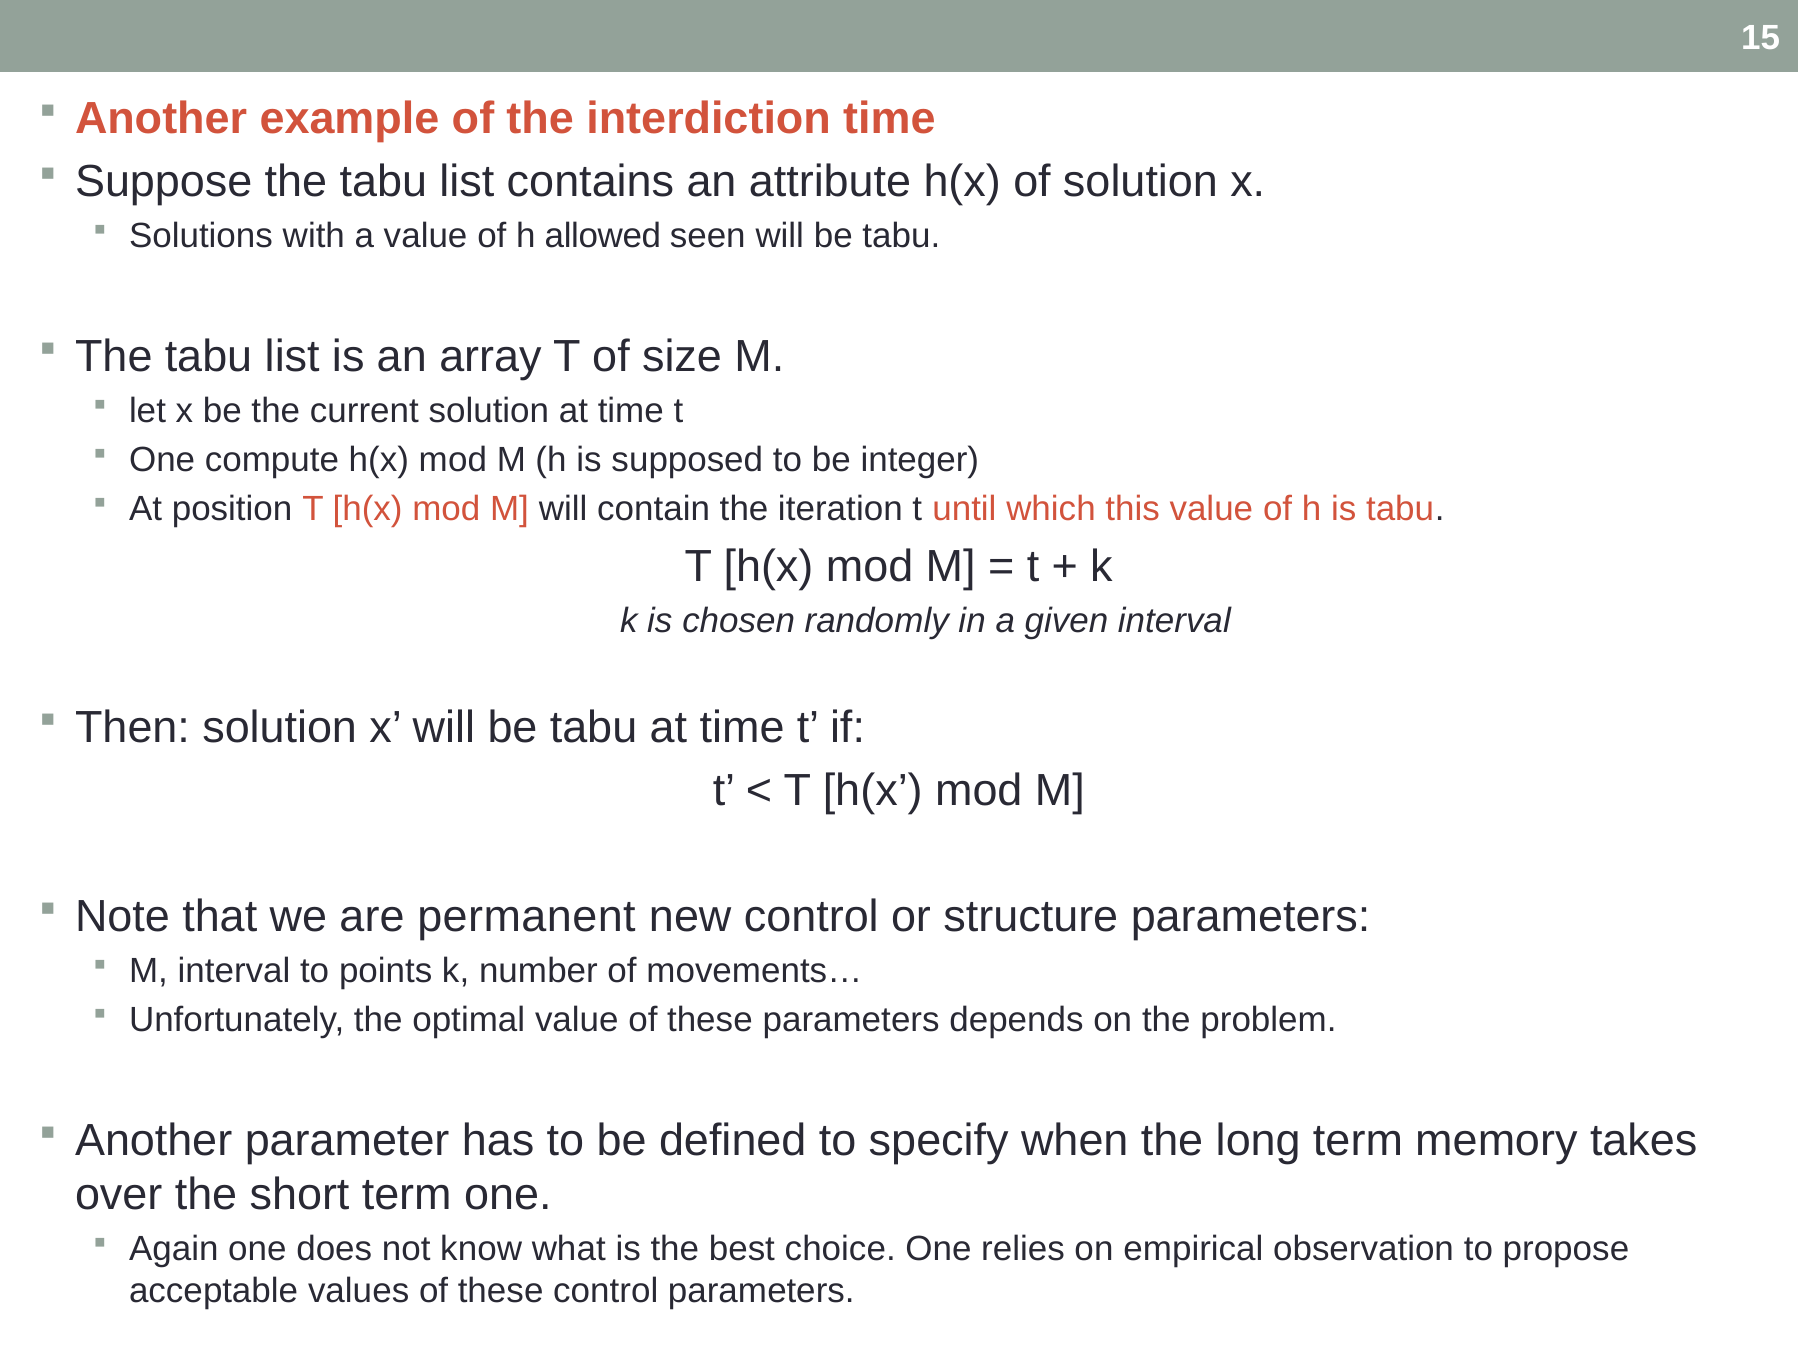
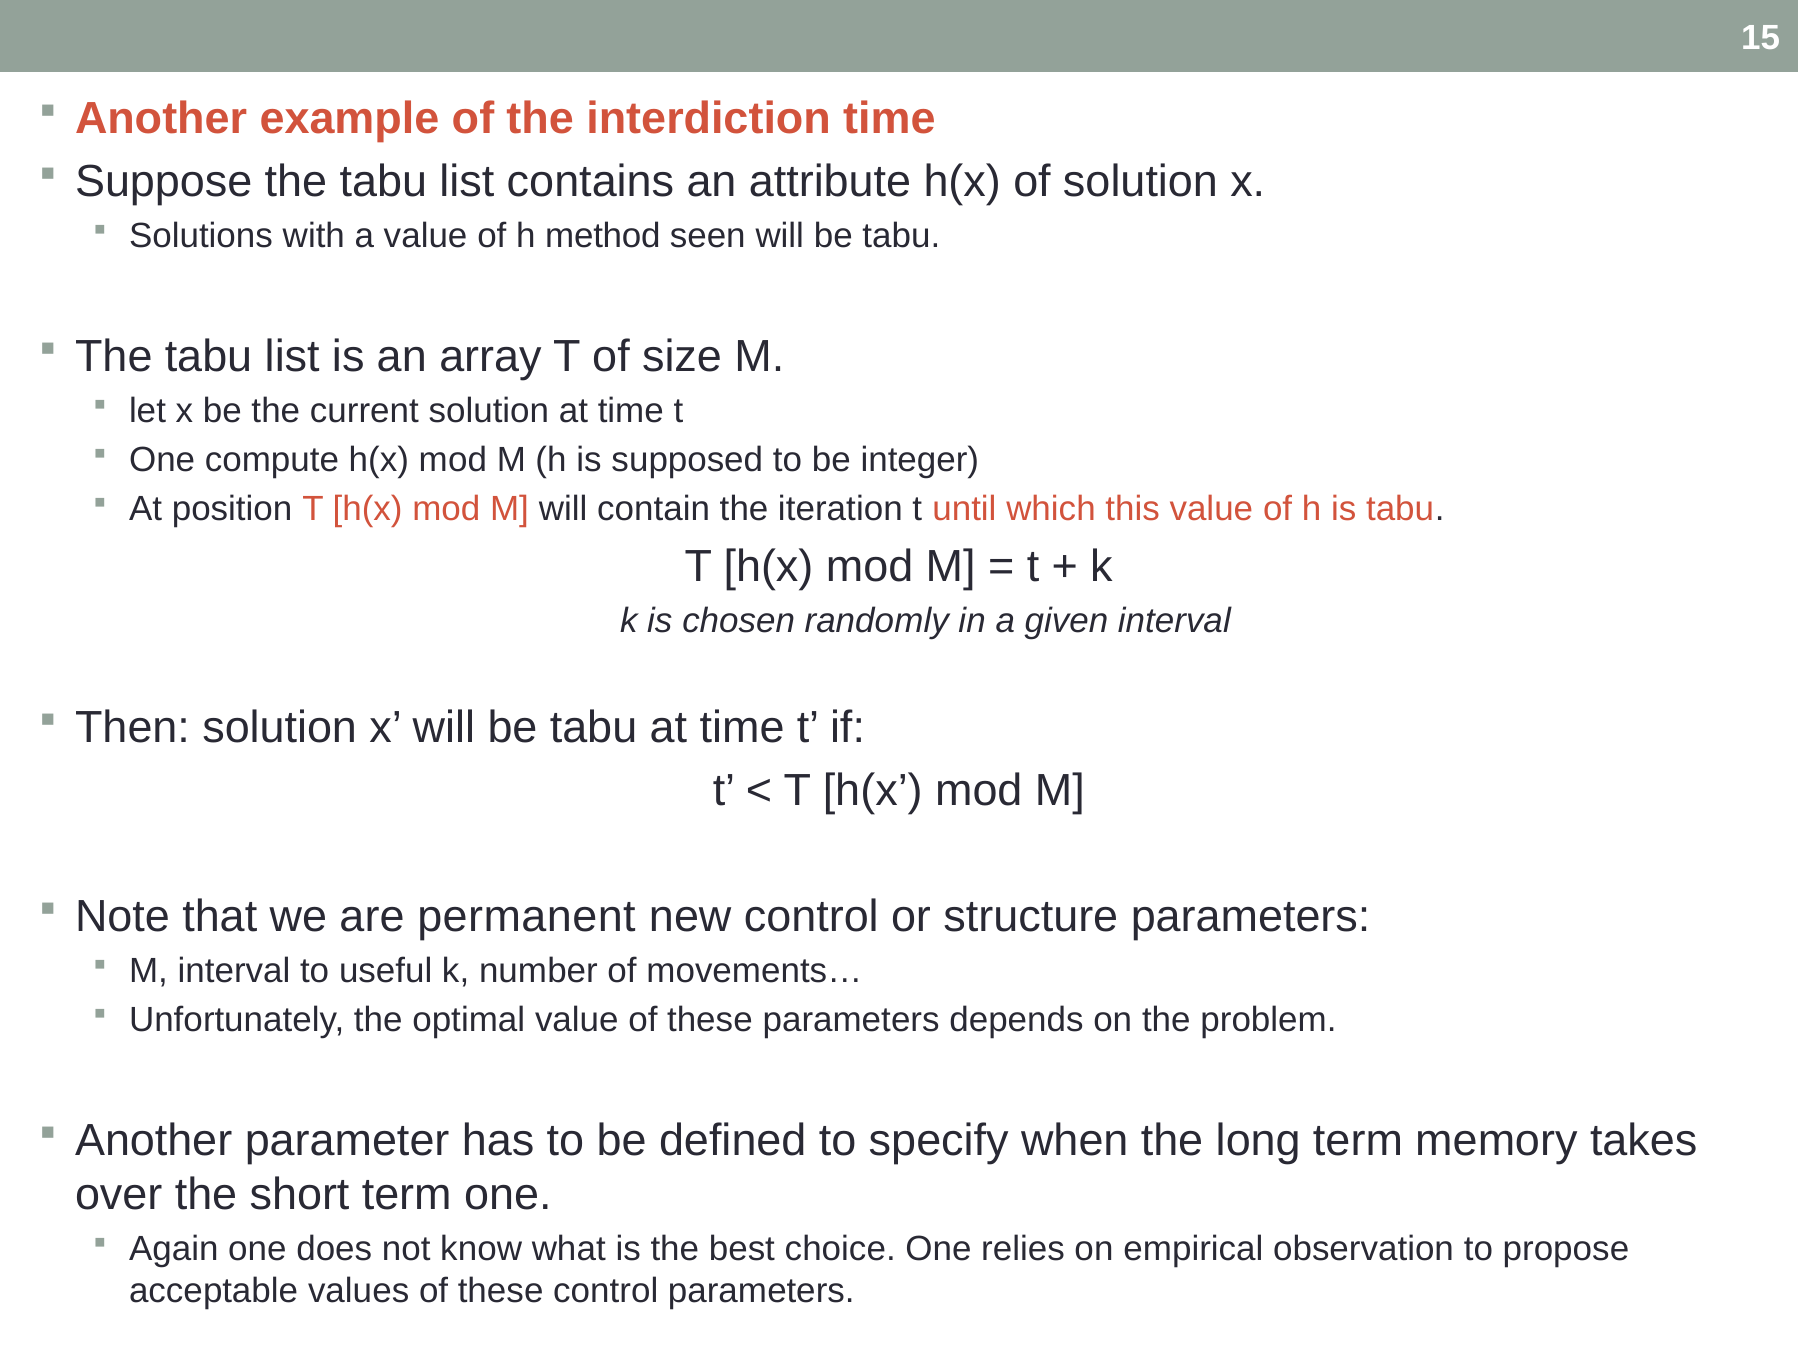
allowed: allowed -> method (603, 236)
points: points -> useful (386, 971)
